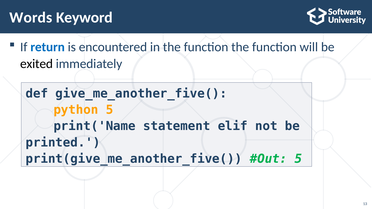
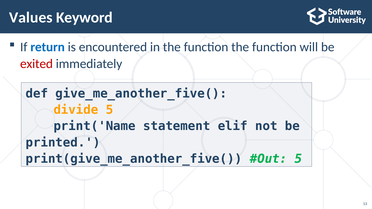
Words: Words -> Values (31, 18)
exited colour: black -> red (36, 64)
python: python -> divide (76, 110)
